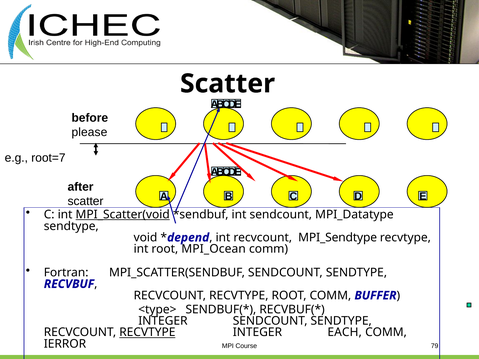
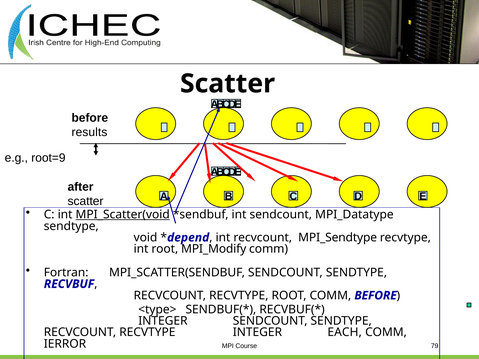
please: please -> results (89, 132)
root=7: root=7 -> root=9 (48, 158)
MPI_Ocean: MPI_Ocean -> MPI_Modify (214, 249)
COMM BUFFER: BUFFER -> BEFORE (376, 296)
RECVTYPE underline: present -> none (147, 333)
